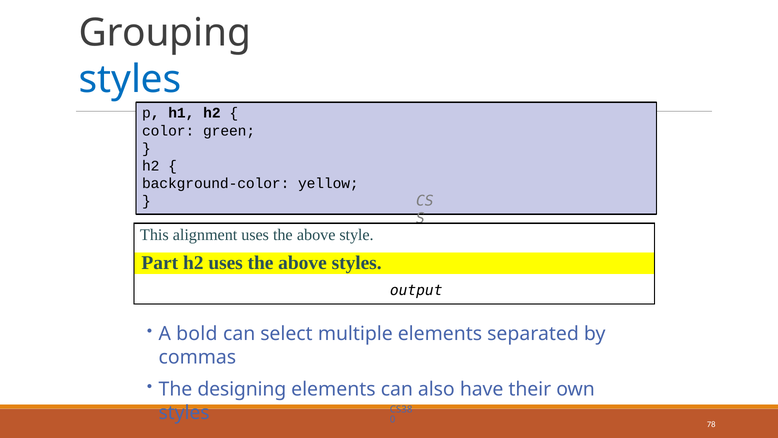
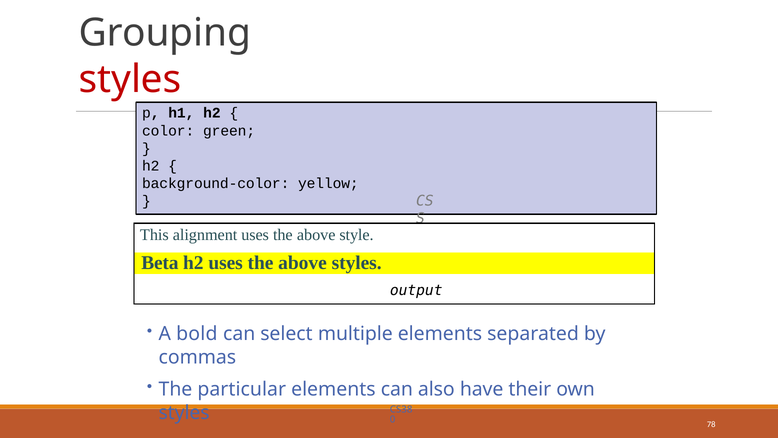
styles colour: blue -> red (130, 79)
Part: Part -> Beta (160, 262)
designing: designing -> particular (242, 389)
